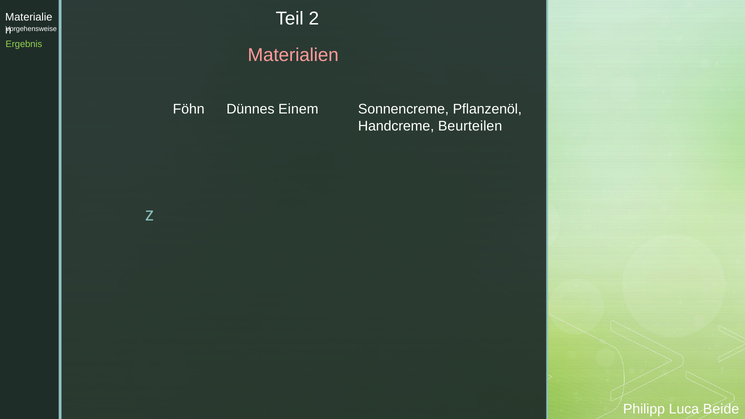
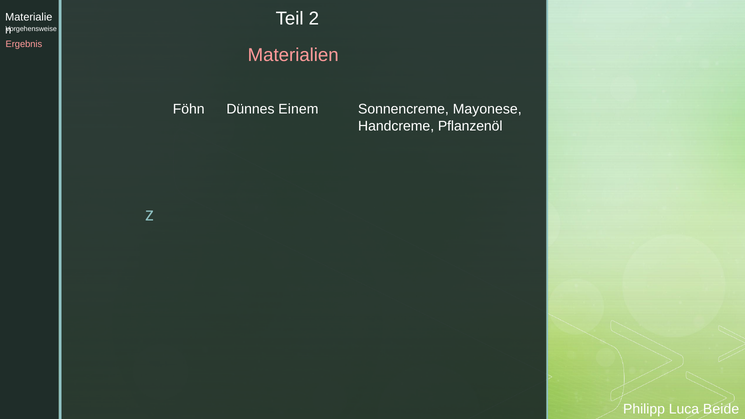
Ergebnis colour: light green -> pink (24, 44)
Pflanzenöl: Pflanzenöl -> Mayonese (487, 109)
Beurteilen: Beurteilen -> Pflanzenöl (470, 126)
